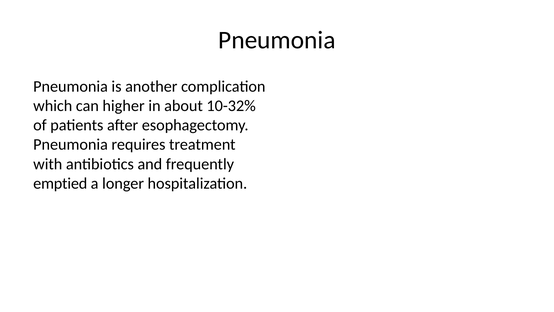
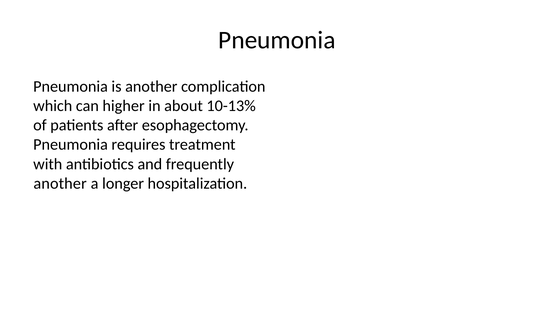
10-32%: 10-32% -> 10-13% (231, 106)
emptied: emptied -> another (60, 183)
